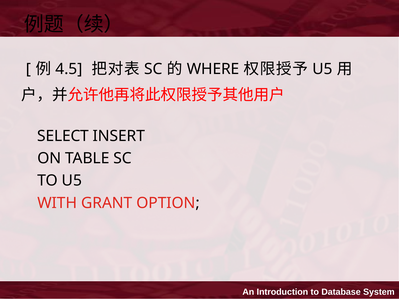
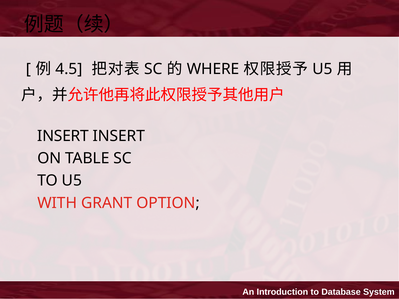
SELECT: SELECT -> INSERT (63, 136)
